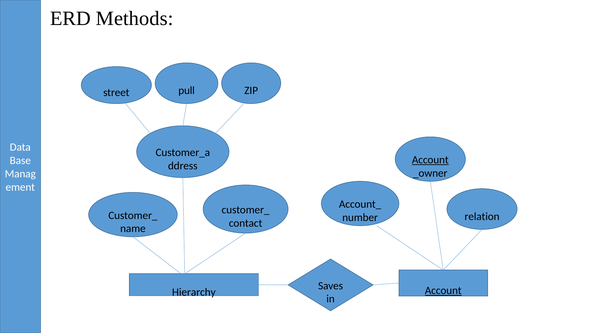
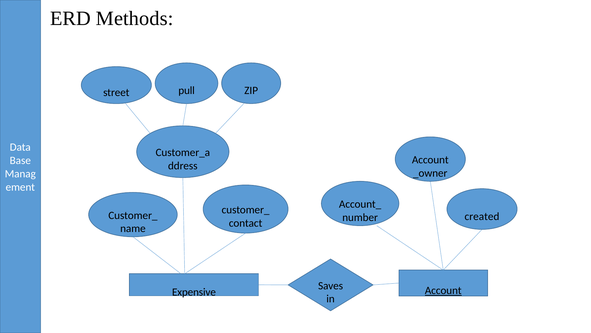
Account underline: present -> none (430, 160)
relation: relation -> created (482, 216)
Hierarchy: Hierarchy -> Expensive (194, 292)
